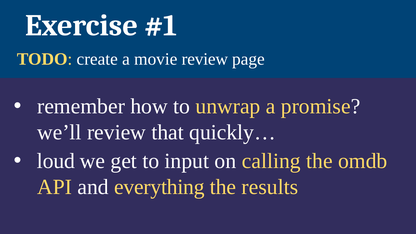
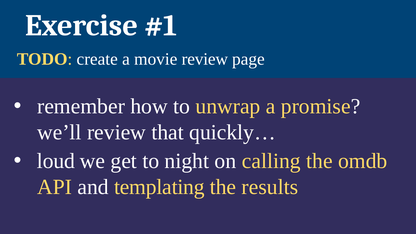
input: input -> night (187, 161)
everything: everything -> templating (159, 187)
